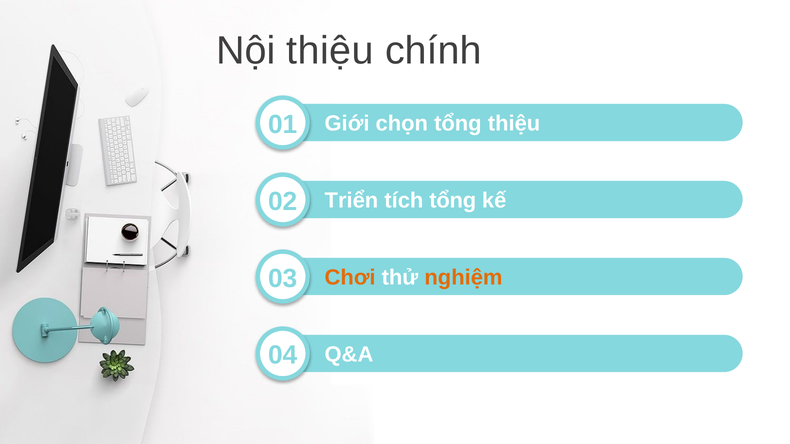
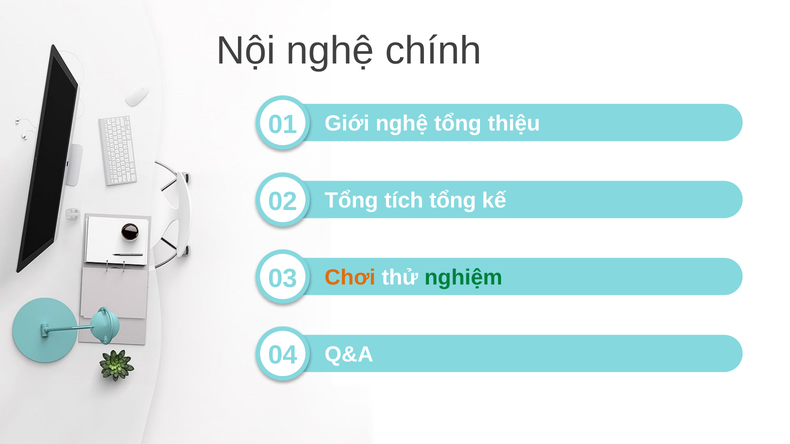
Nội thiệu: thiệu -> nghệ (330, 51)
Giới chọn: chọn -> nghệ (402, 123)
02 Triển: Triển -> Tổng (351, 201)
nghiệm colour: orange -> green (463, 278)
